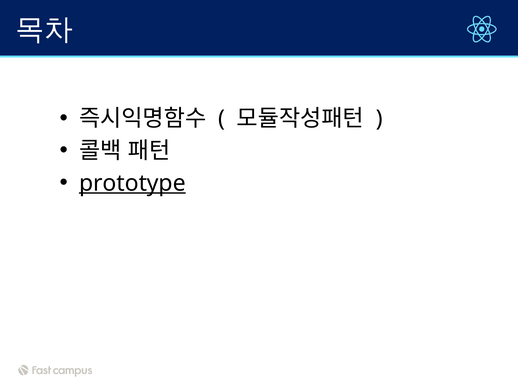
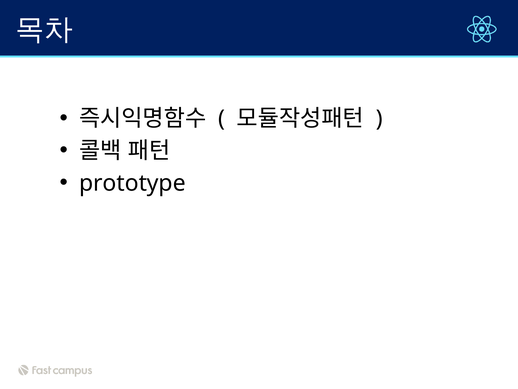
prototype underline: present -> none (132, 183)
